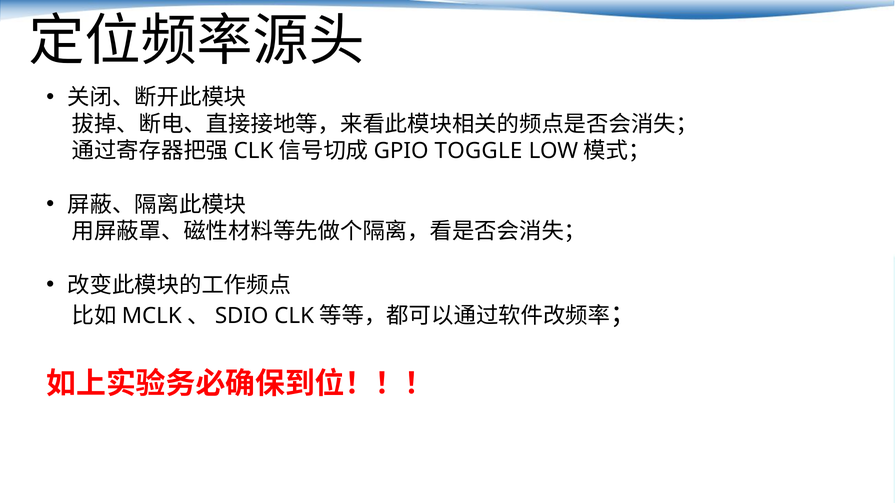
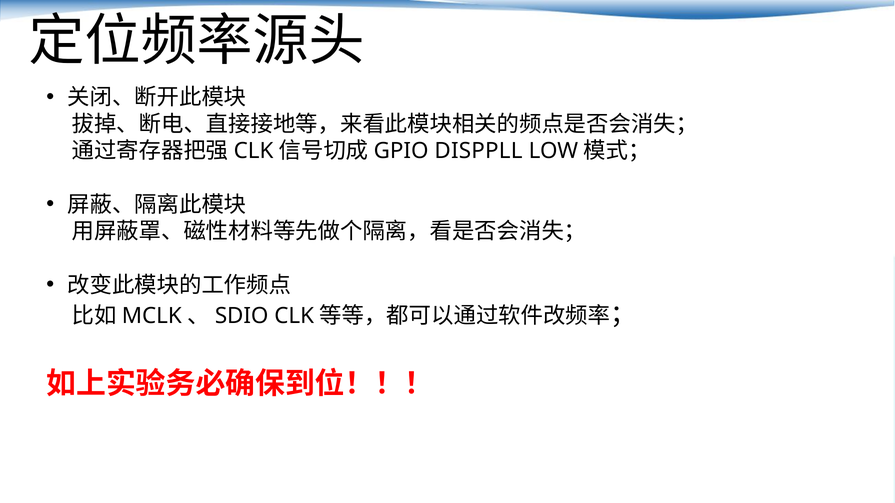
TOGGLE: TOGGLE -> DISPPLL (479, 151)
